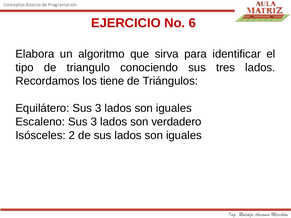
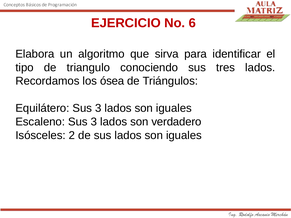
tiene: tiene -> ósea (112, 81)
